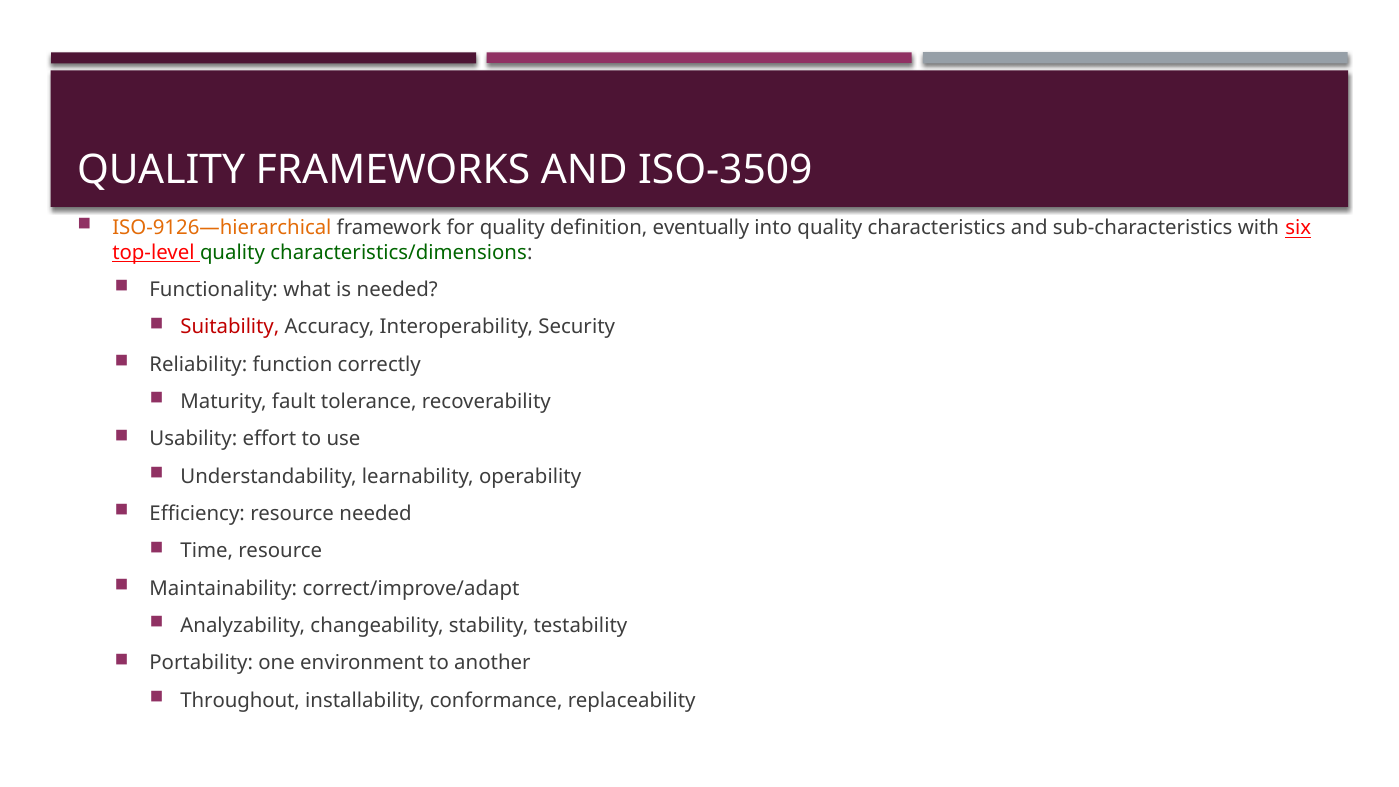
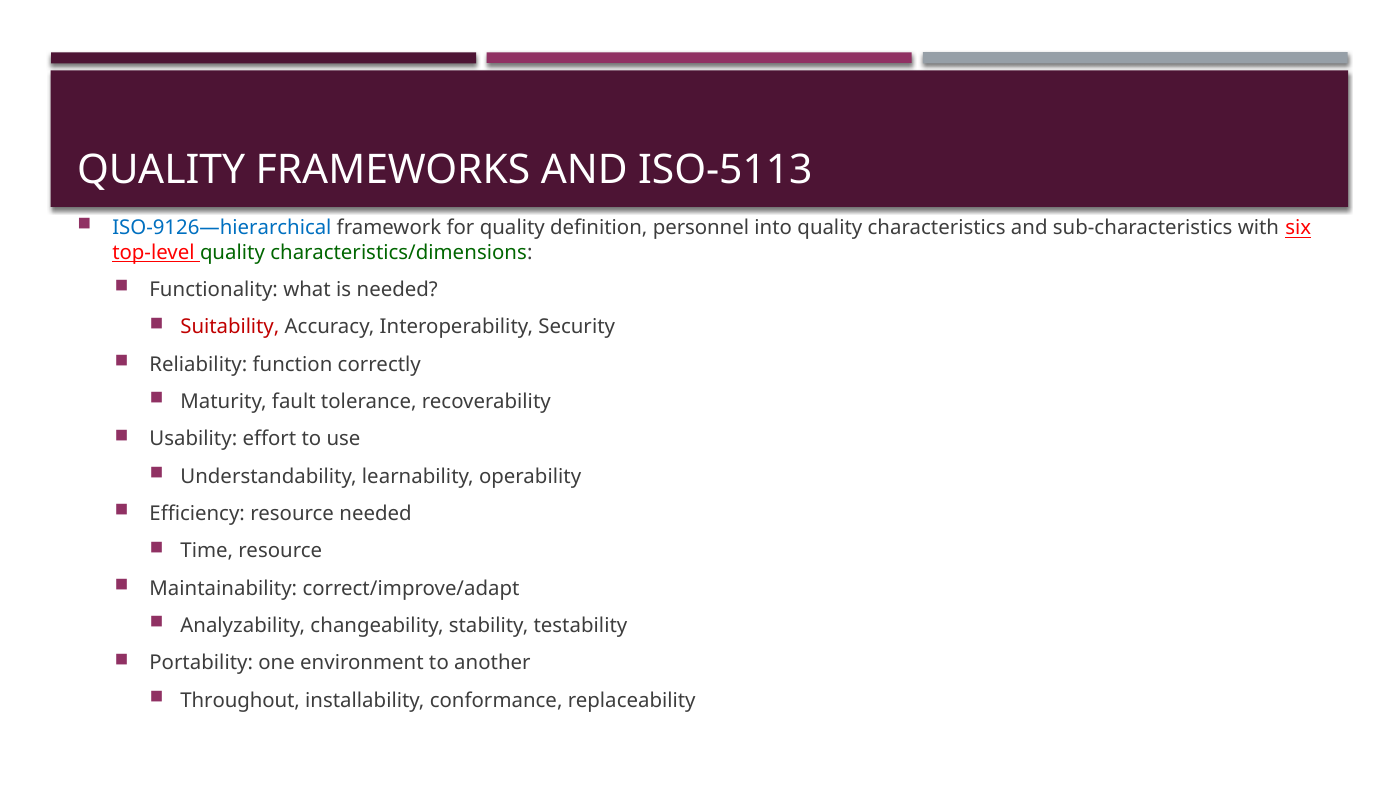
ISO-3509: ISO-3509 -> ISO-5113 (725, 170)
ISO-9126—hierarchical colour: orange -> blue (222, 228)
eventually: eventually -> personnel (701, 228)
